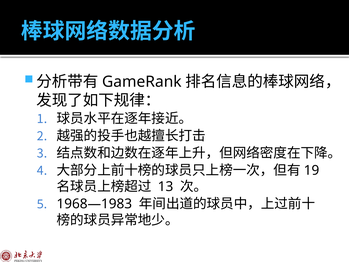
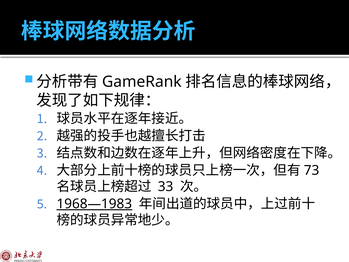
19: 19 -> 73 (312, 170)
13: 13 -> 33 (166, 186)
1968—1983 underline: none -> present (94, 204)
